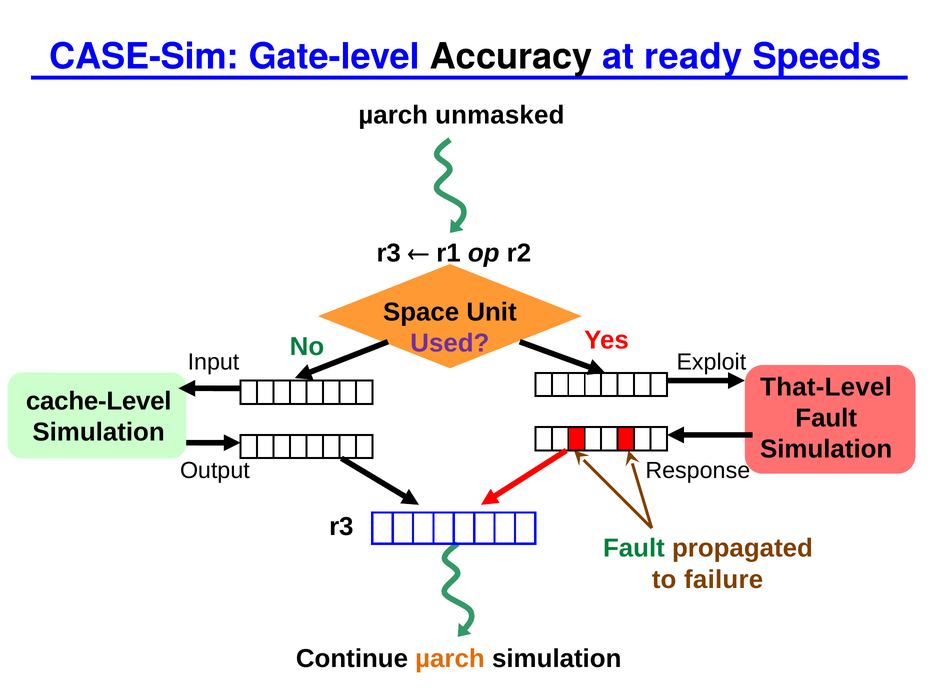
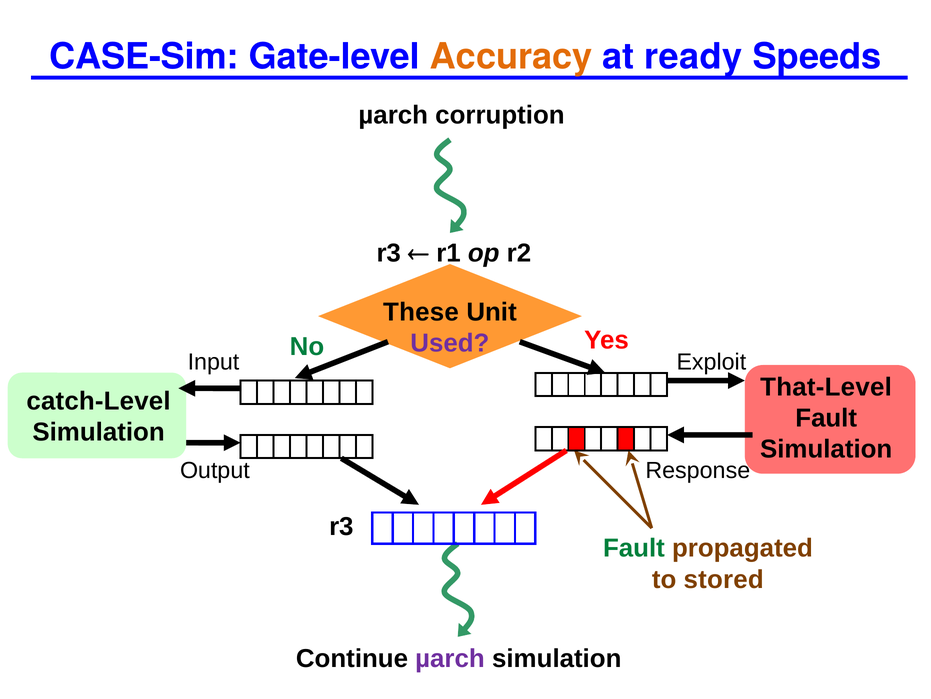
Accuracy colour: black -> orange (511, 57)
unmasked: unmasked -> corruption (500, 115)
Space: Space -> These (421, 312)
cache-Level: cache-Level -> catch-Level (99, 401)
failure: failure -> stored (724, 579)
µarch colour: orange -> purple (450, 658)
